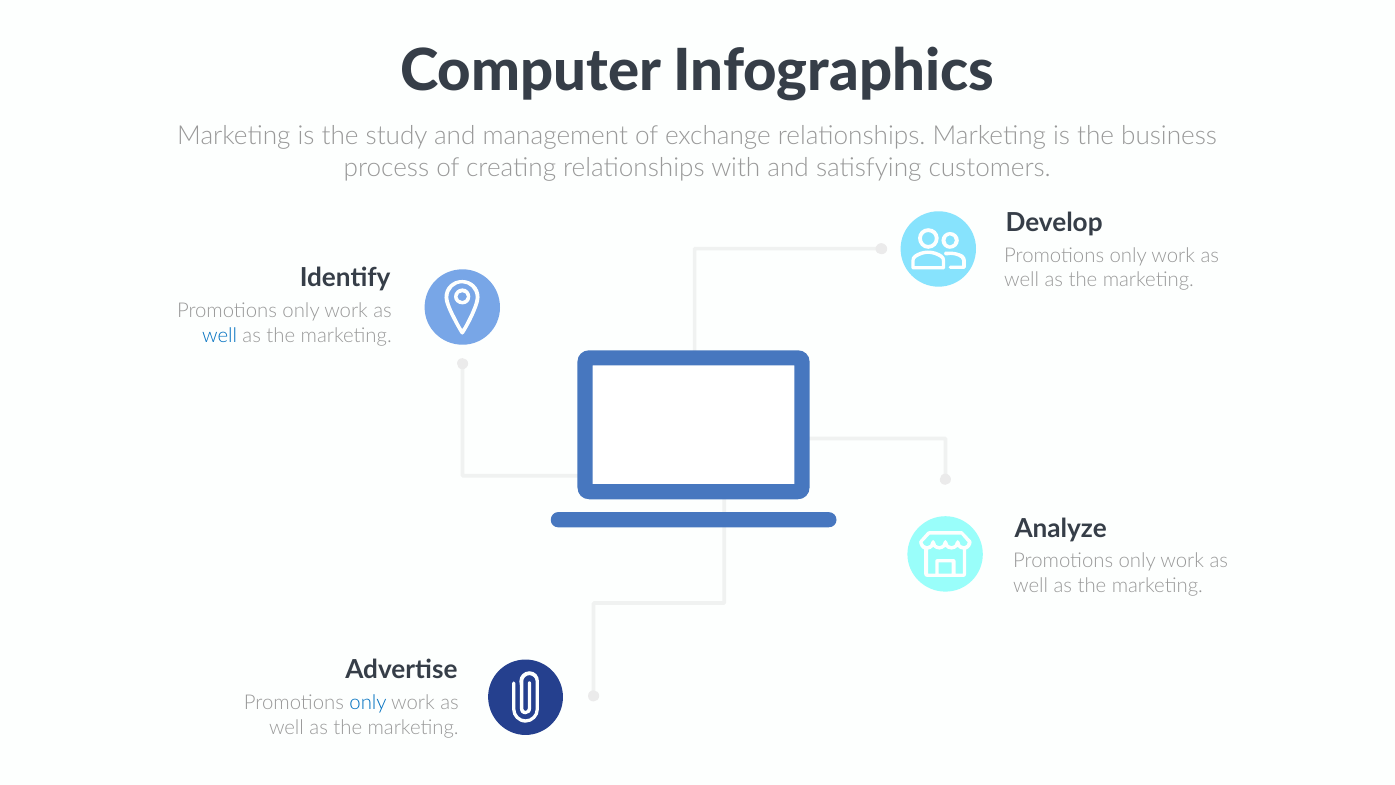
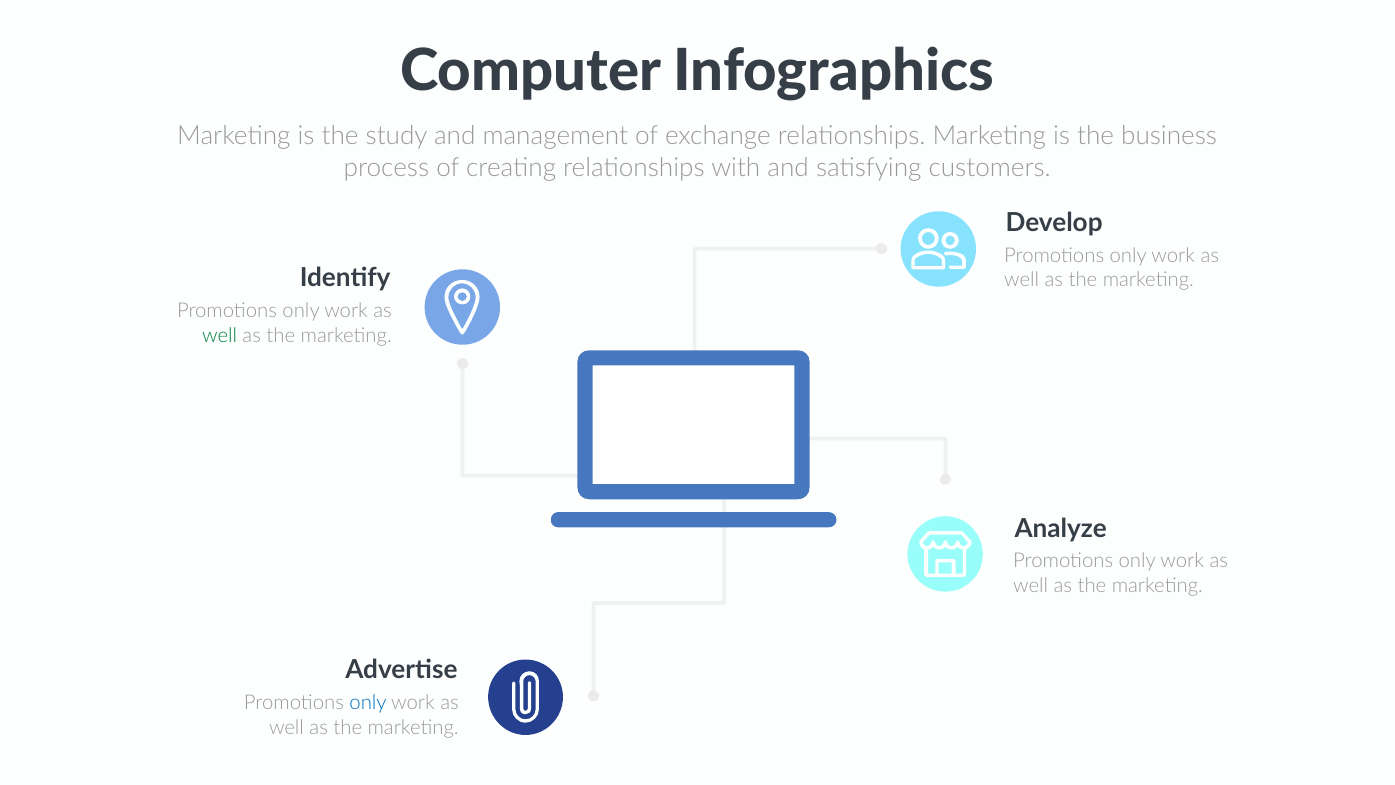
well colour: blue -> green (220, 335)
